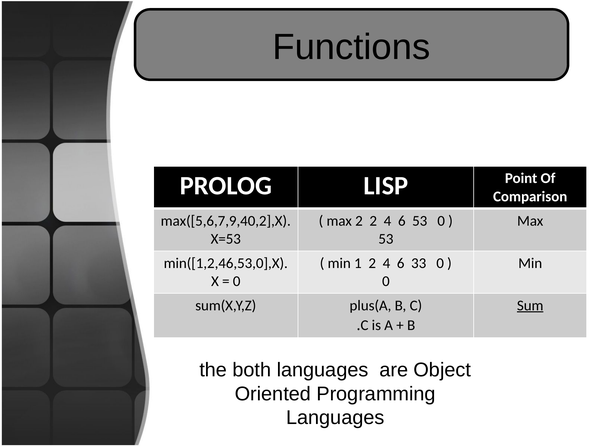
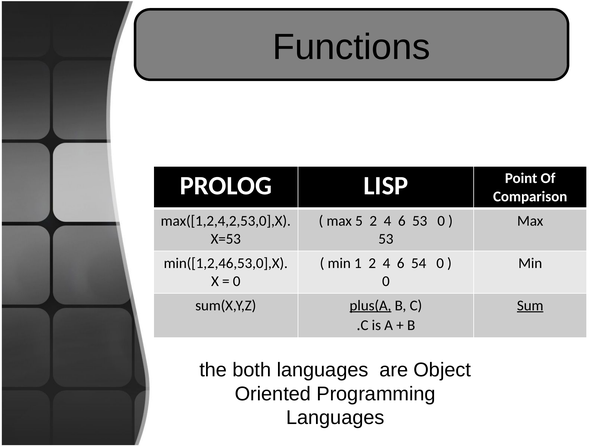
max([5,6,7,9,40,2],X: max([5,6,7,9,40,2],X -> max([1,2,4,2,53,0],X (226, 221)
max 2: 2 -> 5 (359, 221)
33: 33 -> 54 (419, 263)
plus(A underline: none -> present (370, 305)
